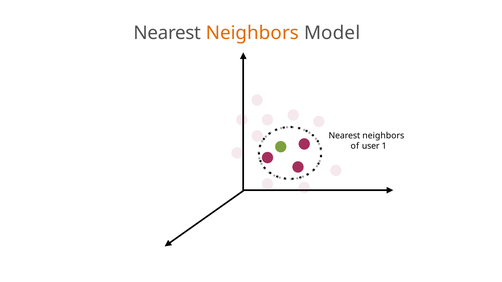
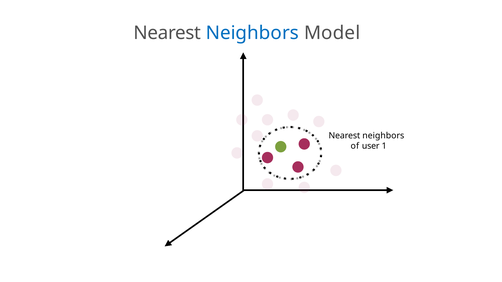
Neighbors colour: orange -> blue (252, 33)
